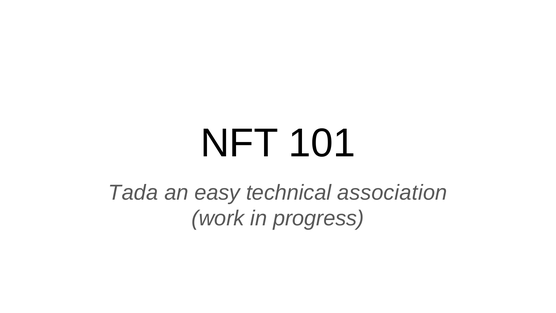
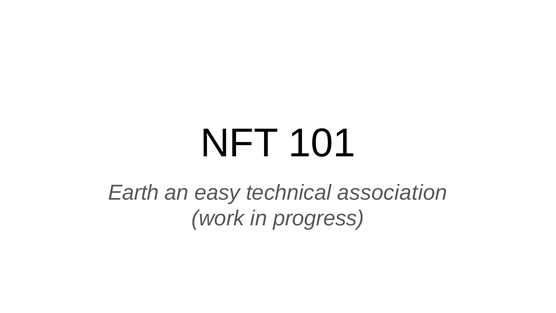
Tada: Tada -> Earth (133, 192)
